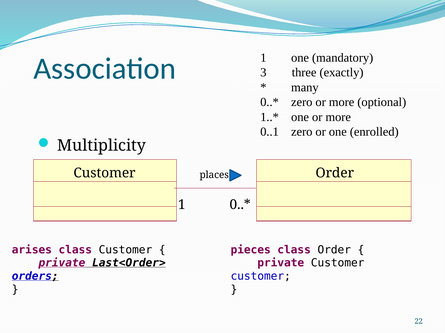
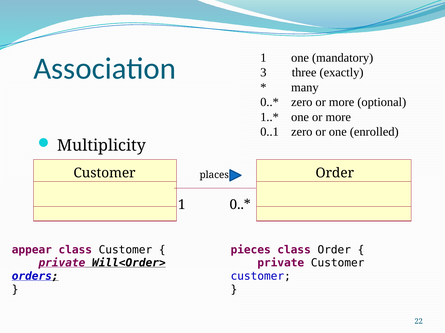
arises: arises -> appear (32, 250)
Last<Order>: Last<Order> -> Will<Order> (129, 264)
